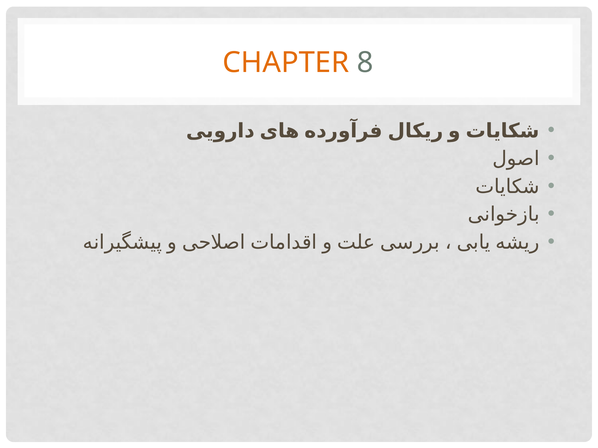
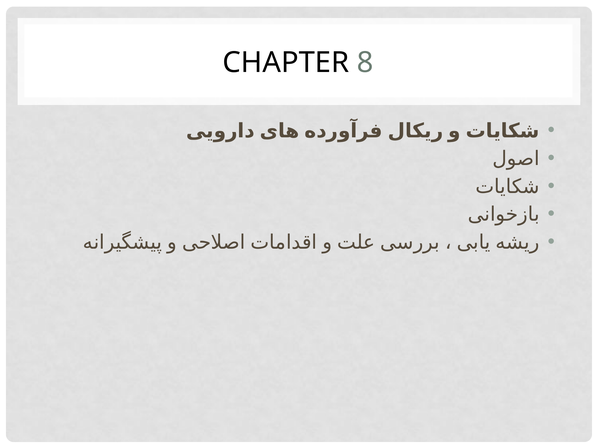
CHAPTER colour: orange -> black (286, 63)
